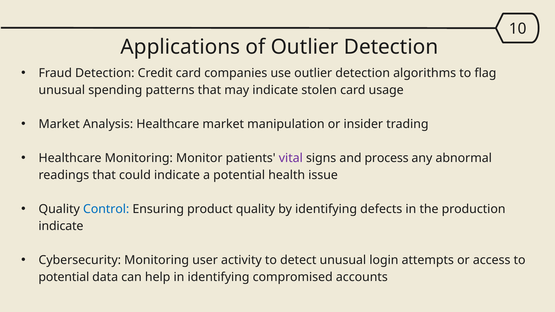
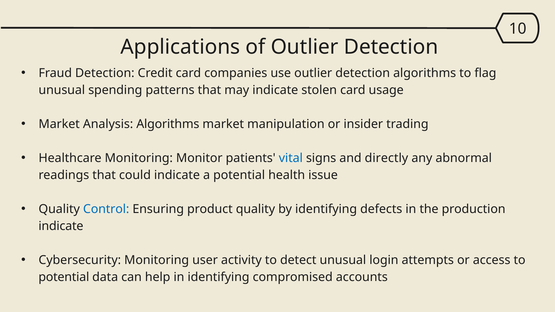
Analysis Healthcare: Healthcare -> Algorithms (168, 124)
vital colour: purple -> blue (291, 158)
process: process -> directly (386, 158)
